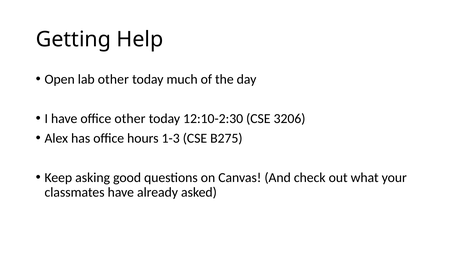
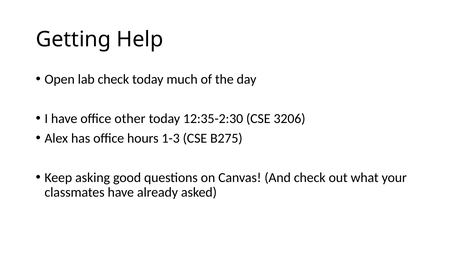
lab other: other -> check (113, 79)
12:10-2:30: 12:10-2:30 -> 12:35-2:30 (213, 119)
